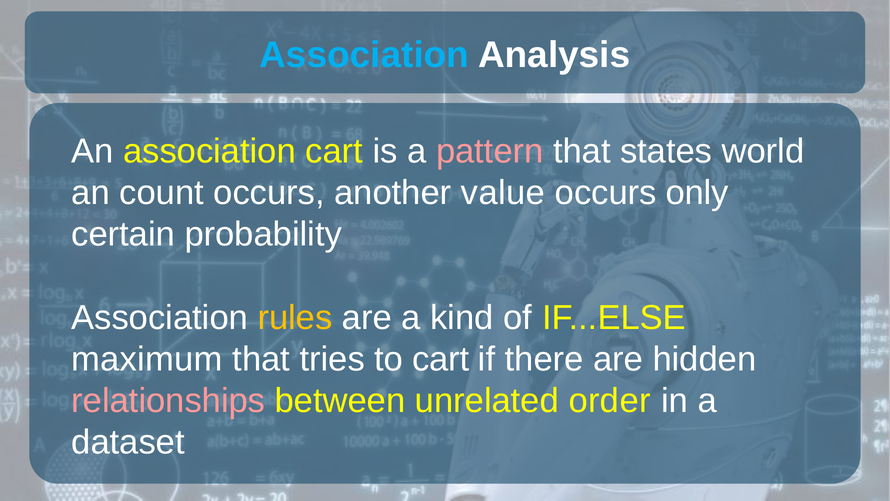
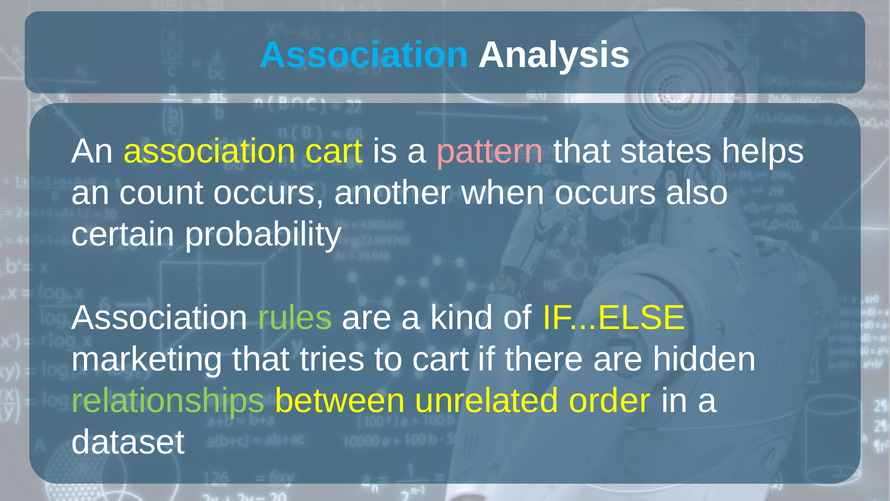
world: world -> helps (763, 151)
value: value -> when (503, 193)
only: only -> also (697, 193)
rules colour: yellow -> light green (295, 317)
maximum: maximum -> marketing (147, 359)
relationships colour: pink -> light green (168, 400)
